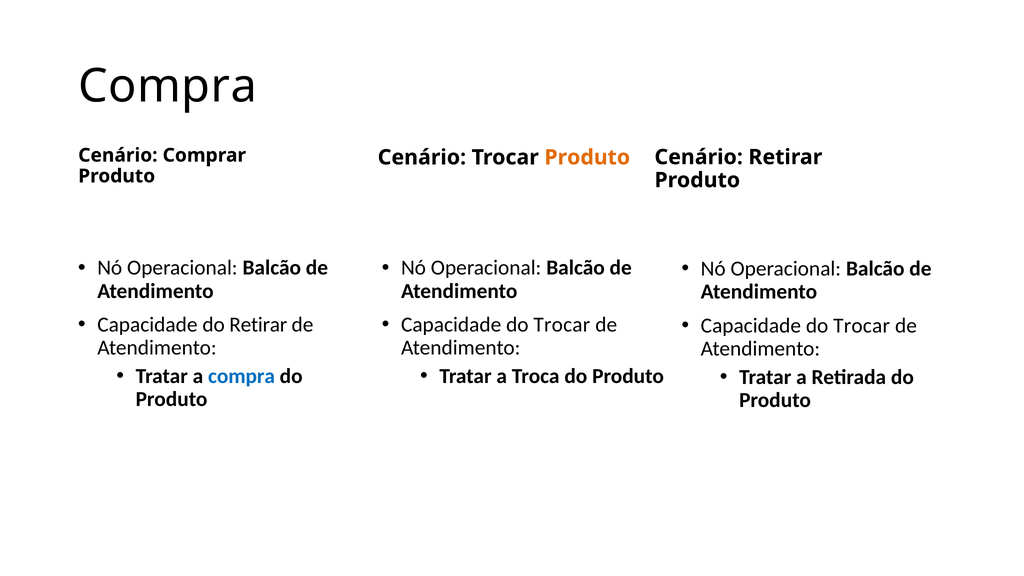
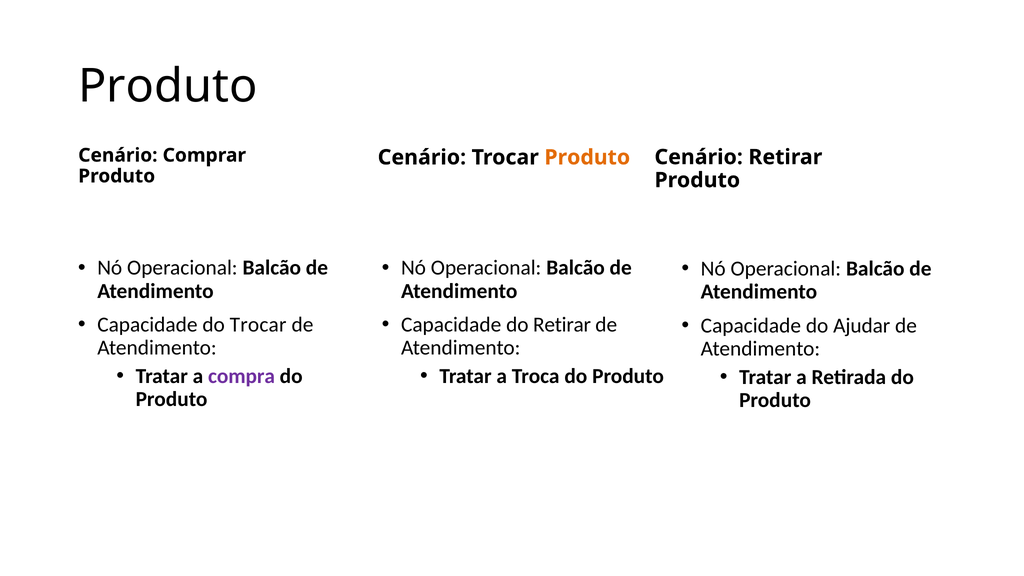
Compra: Compra -> Produto (168, 86)
do Retirar: Retirar -> Trocar (258, 325)
Trocar: Trocar -> Retirar (562, 325)
Trocar: Trocar -> Ajudar (862, 325)
compra colour: blue -> purple (242, 376)
